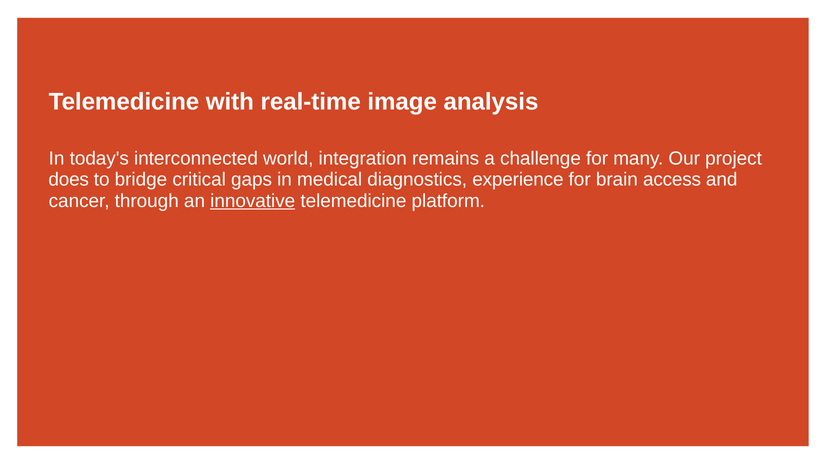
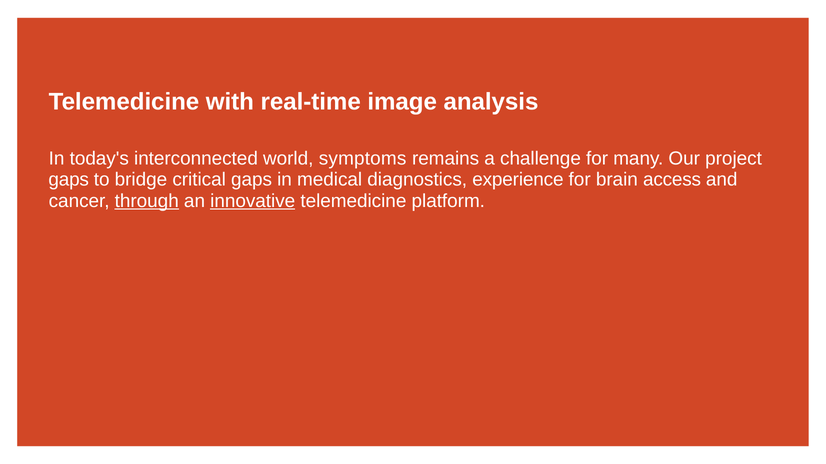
integration: integration -> symptoms (363, 159)
does: does -> gaps (69, 180)
through underline: none -> present (147, 201)
